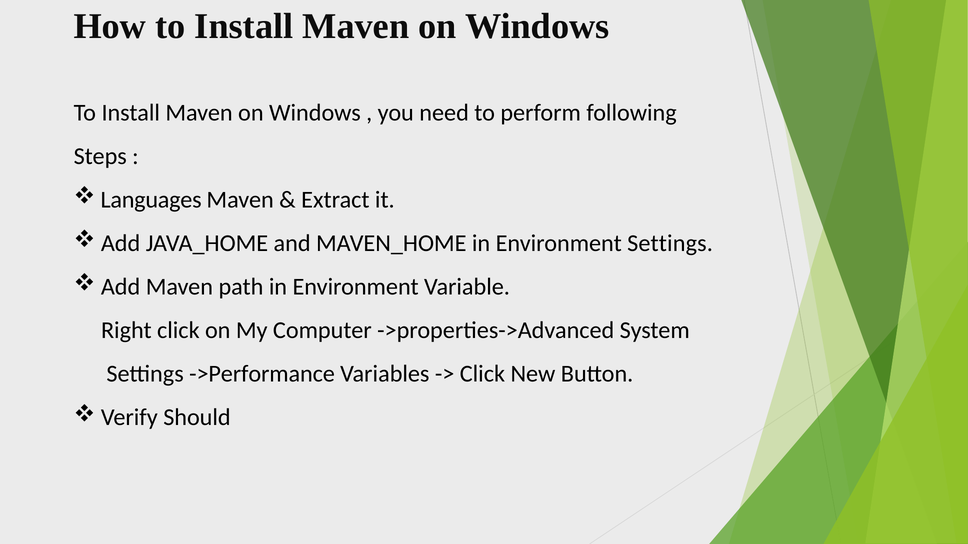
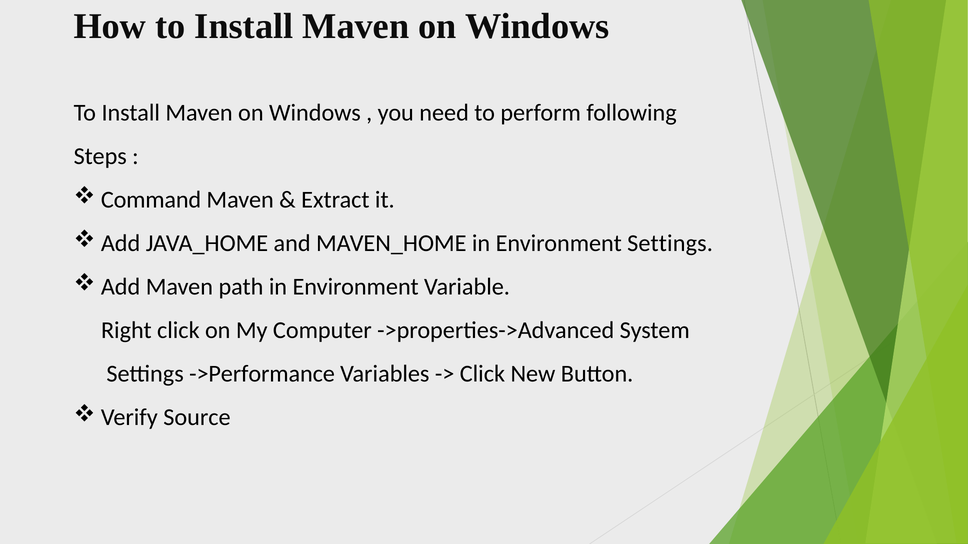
Languages: Languages -> Command (151, 200)
Should: Should -> Source (197, 418)
